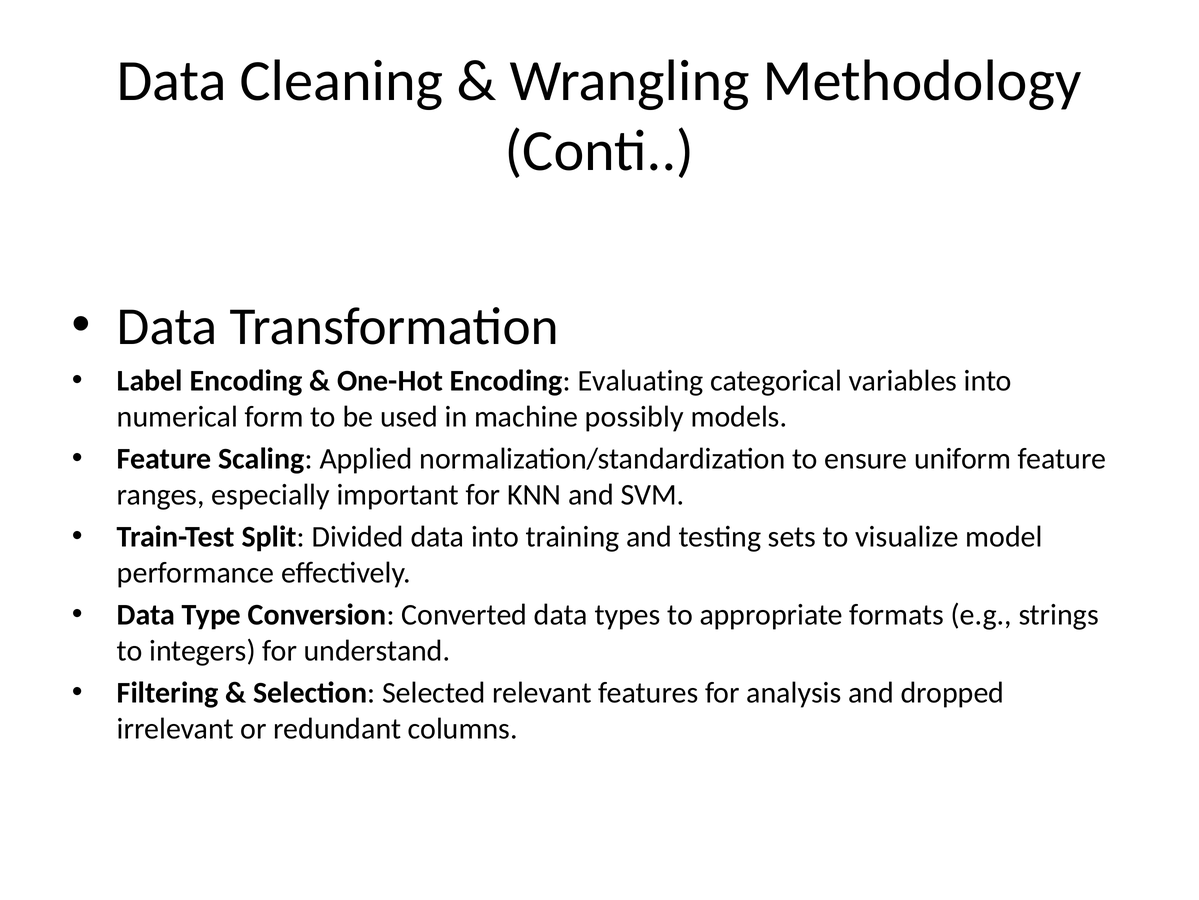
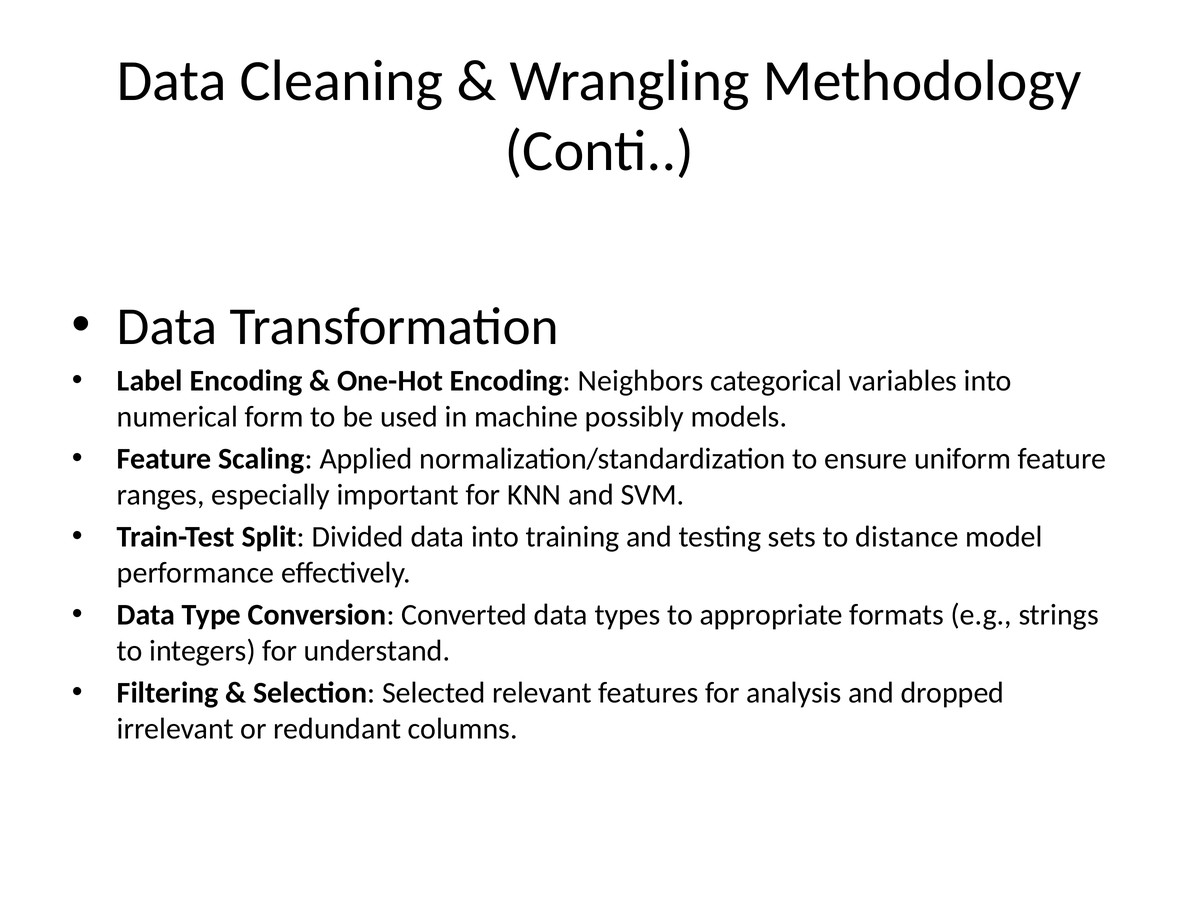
Evaluating: Evaluating -> Neighbors (641, 381)
visualize: visualize -> distance (907, 536)
